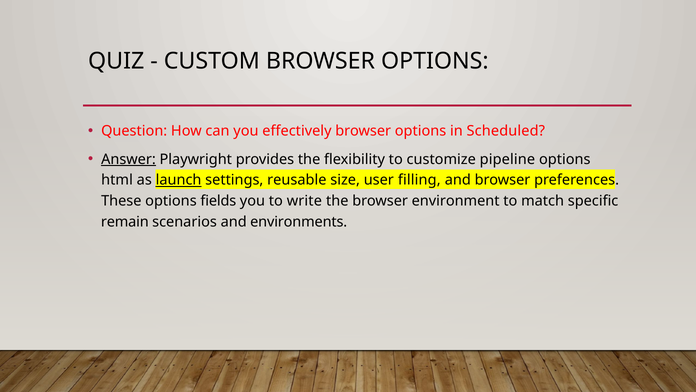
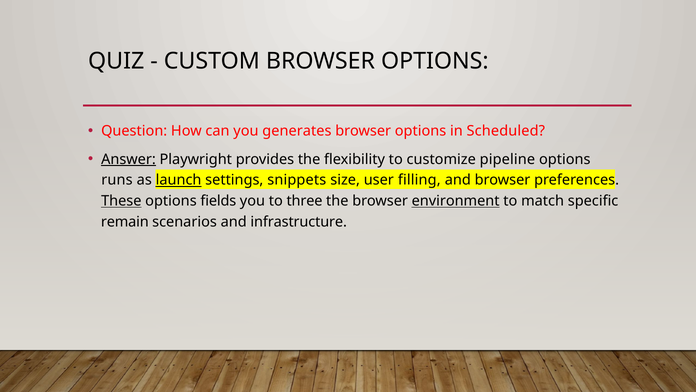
effectively: effectively -> generates (297, 131)
html: html -> runs (117, 180)
reusable: reusable -> snippets (297, 180)
These underline: none -> present (121, 201)
write: write -> three (305, 201)
environment underline: none -> present (456, 201)
environments: environments -> infrastructure (299, 222)
